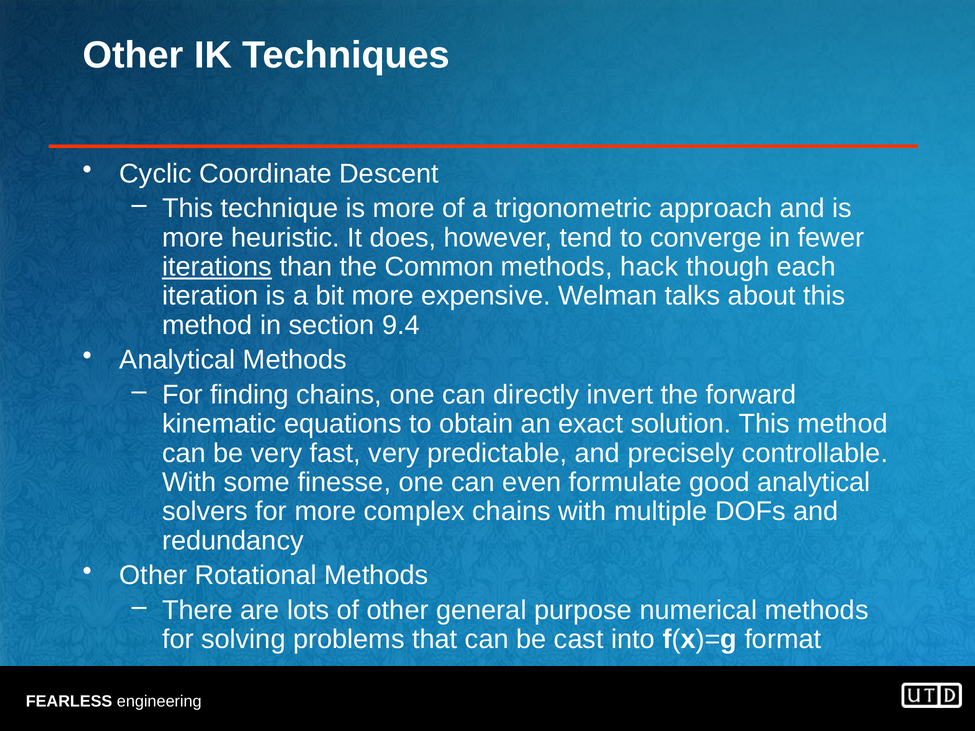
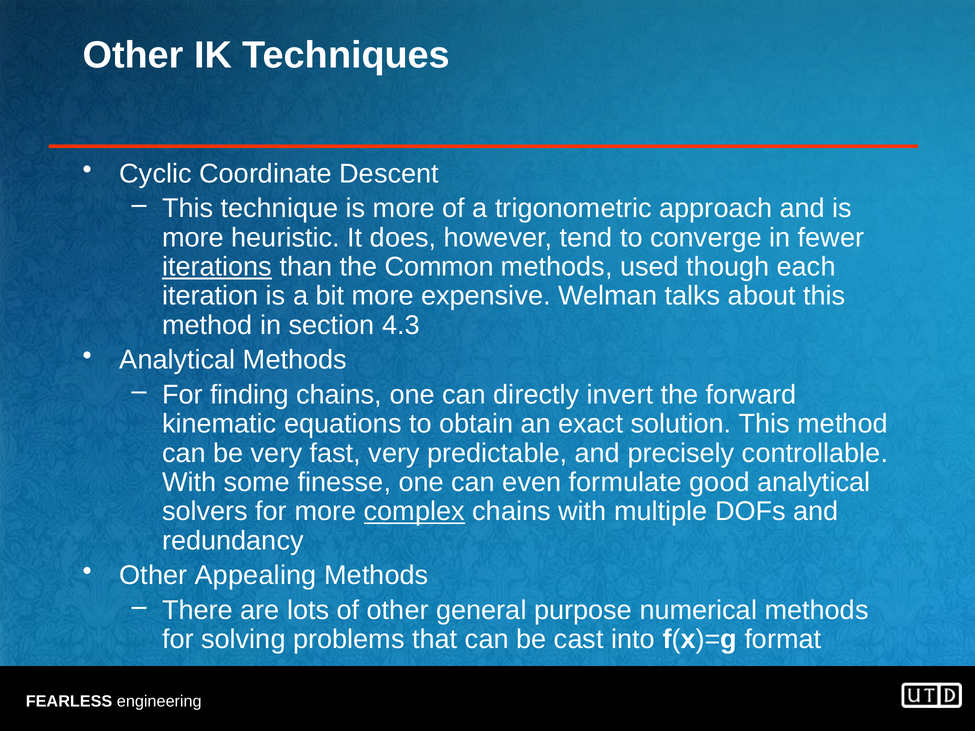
hack: hack -> used (649, 267)
9.4: 9.4 -> 4.3 (401, 325)
complex underline: none -> present (414, 512)
Rotational: Rotational -> Appealing (256, 576)
